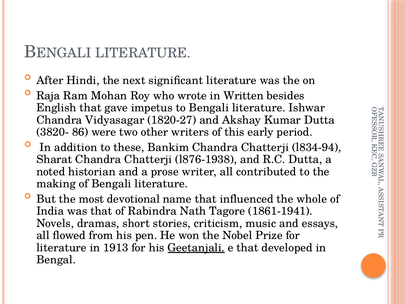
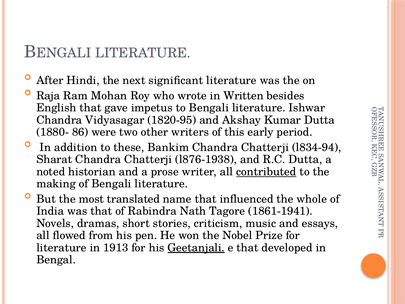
1820-27: 1820-27 -> 1820-95 (172, 120)
3820-: 3820- -> 1880- (53, 132)
contributed underline: none -> present (266, 172)
devotional: devotional -> translated (133, 199)
